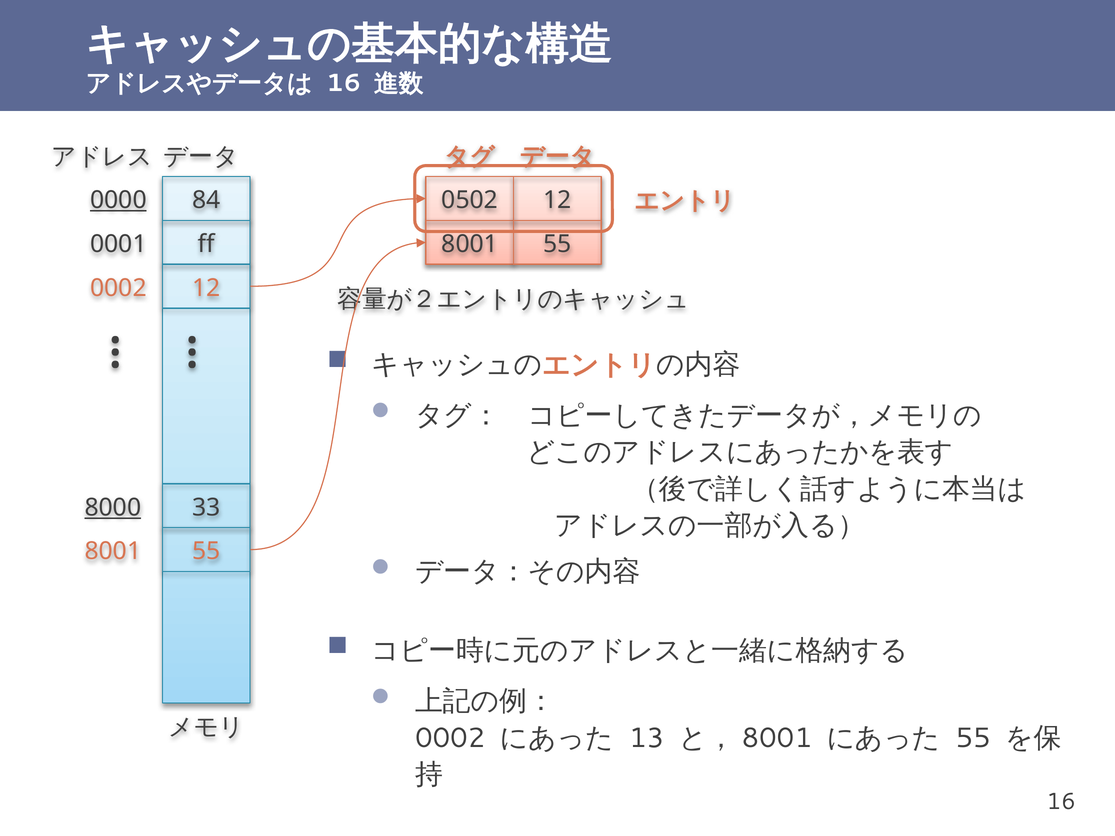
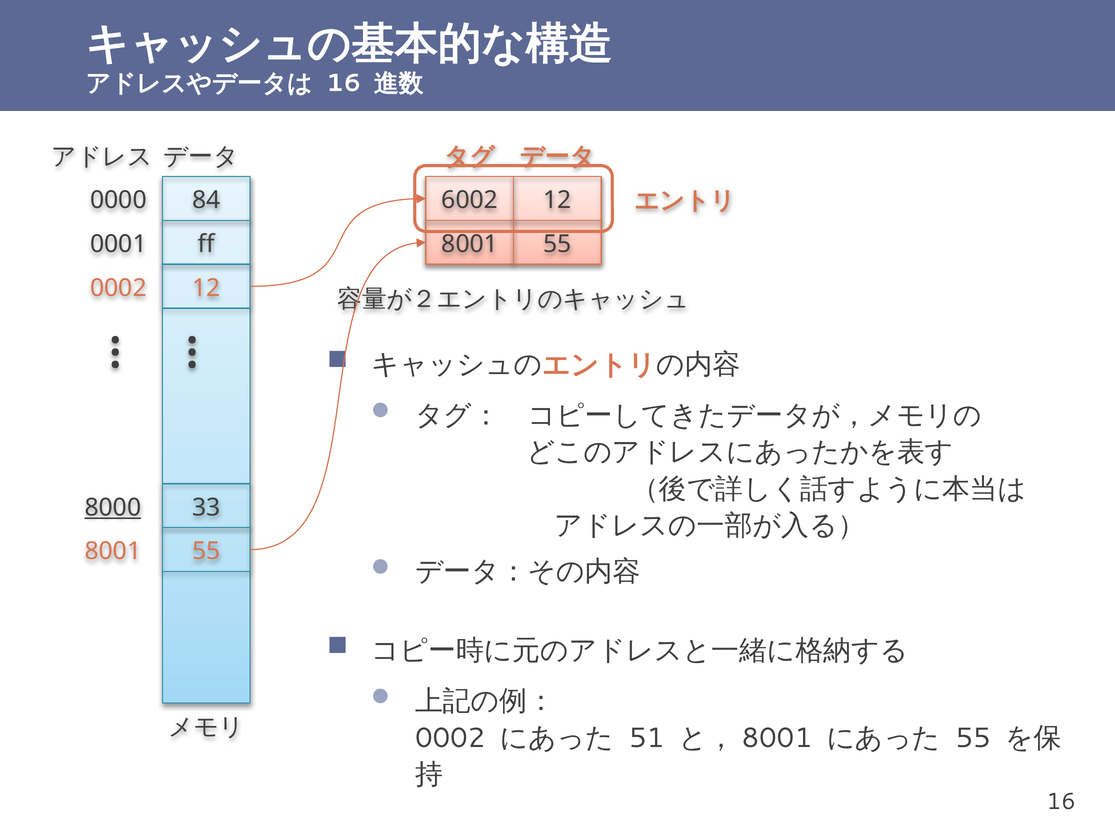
0000 underline: present -> none (118, 200)
0502: 0502 -> 6002 (470, 200)
13: 13 -> 51 (647, 738)
